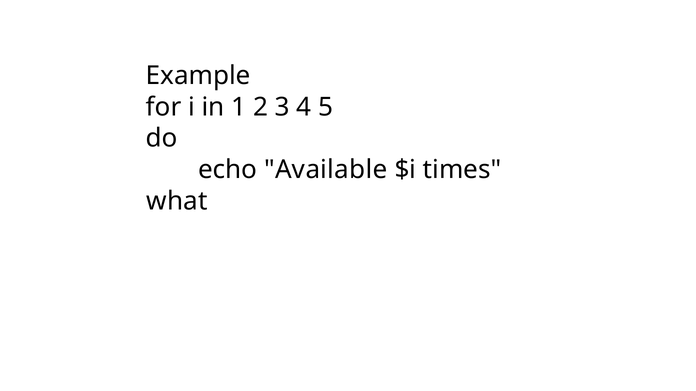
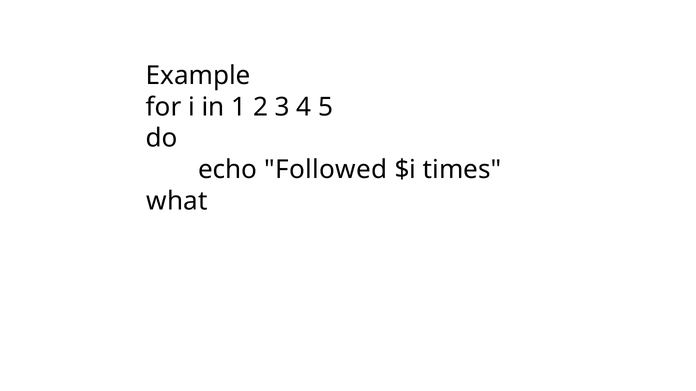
Available: Available -> Followed (326, 170)
